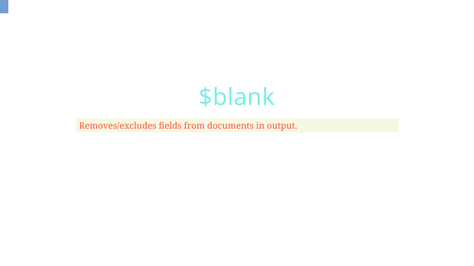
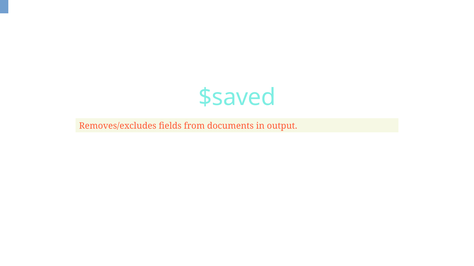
$blank: $blank -> $saved (237, 98)
